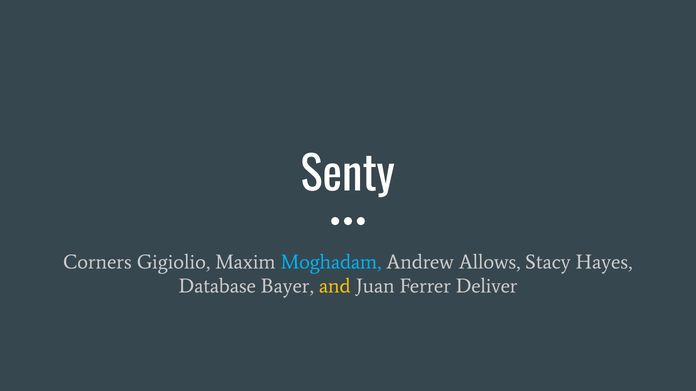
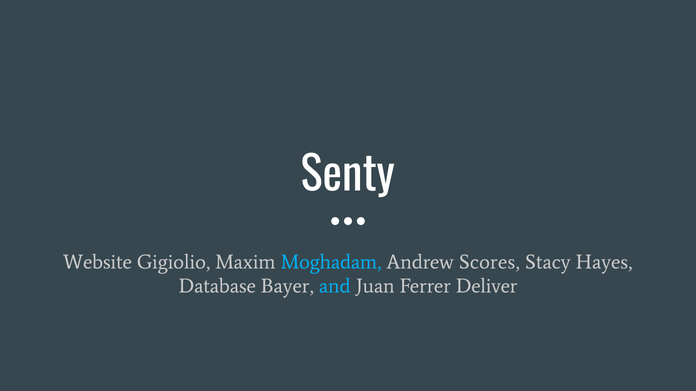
Corners: Corners -> Website (97, 262)
Allows: Allows -> Scores (489, 262)
and colour: yellow -> light blue (335, 287)
